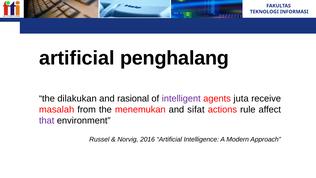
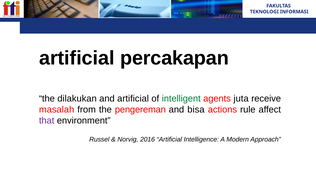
penghalang: penghalang -> percakapan (174, 58)
and rasional: rasional -> artificial (133, 98)
intelligent colour: purple -> green (181, 98)
menemukan: menemukan -> pengereman (140, 109)
sifat: sifat -> bisa (196, 109)
